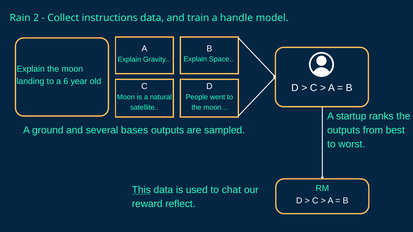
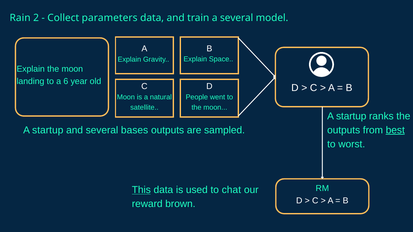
instructions: instructions -> parameters (110, 18)
a handle: handle -> several (237, 18)
ground: ground -> startup (48, 130)
best underline: none -> present (395, 130)
reflect: reflect -> brown (180, 204)
